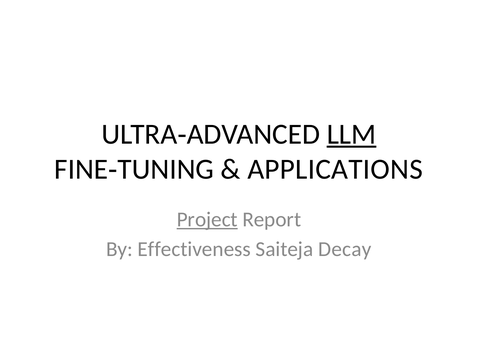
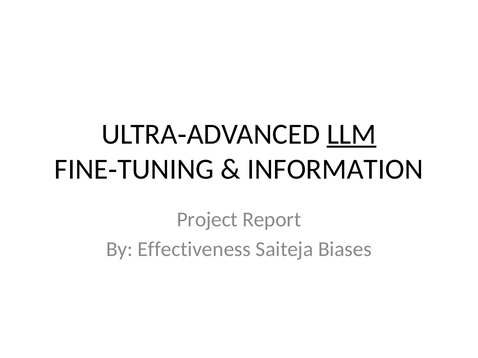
APPLICATIONS: APPLICATIONS -> INFORMATION (335, 169)
Project underline: present -> none (207, 220)
Decay: Decay -> Biases (345, 250)
